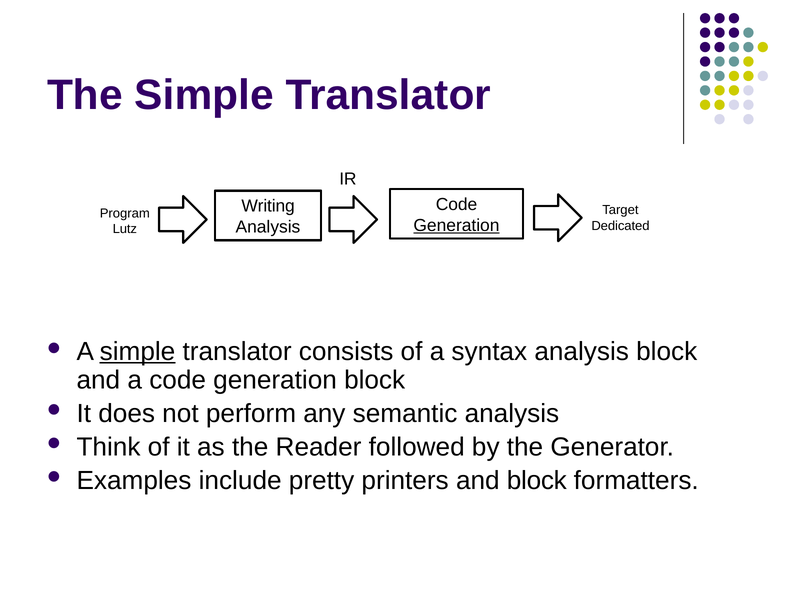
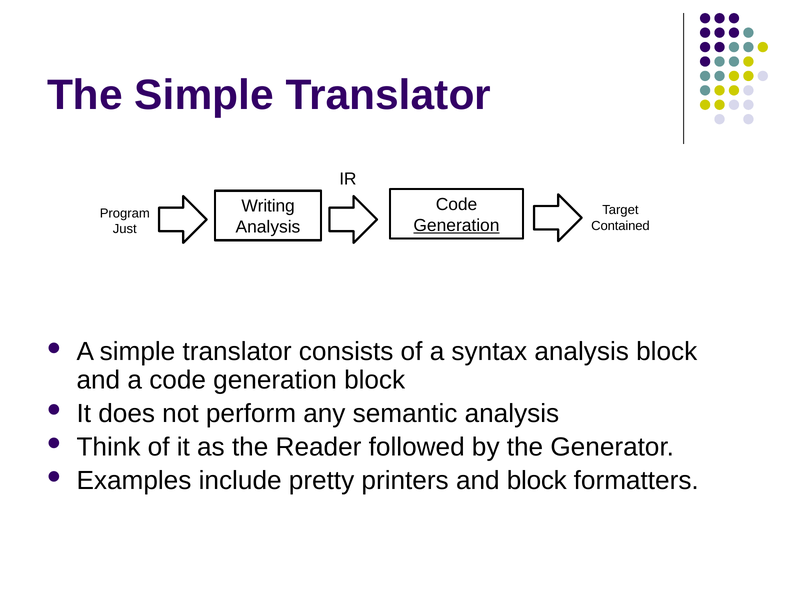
Dedicated: Dedicated -> Contained (620, 226)
Lutz: Lutz -> Just (125, 229)
simple underline: present -> none (137, 352)
